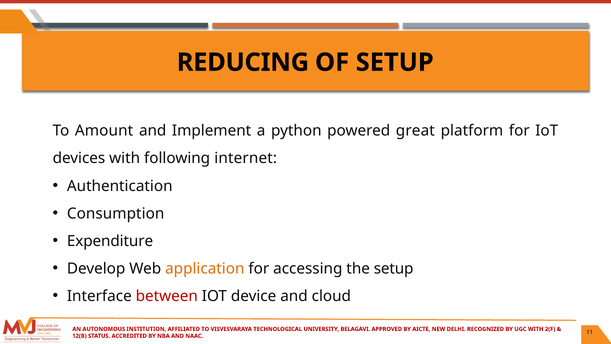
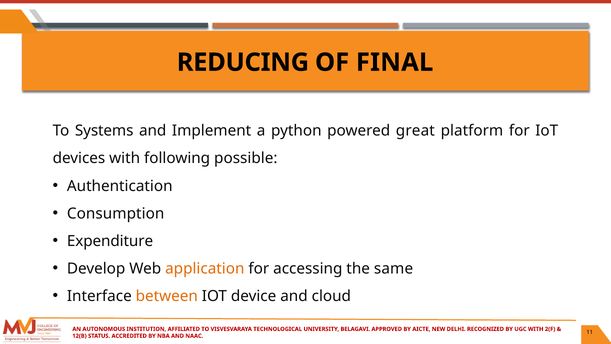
OF SETUP: SETUP -> FINAL (395, 62)
Amount: Amount -> Systems (104, 131)
internet: internet -> possible (246, 158)
the setup: setup -> same (394, 268)
between colour: red -> orange (167, 296)
